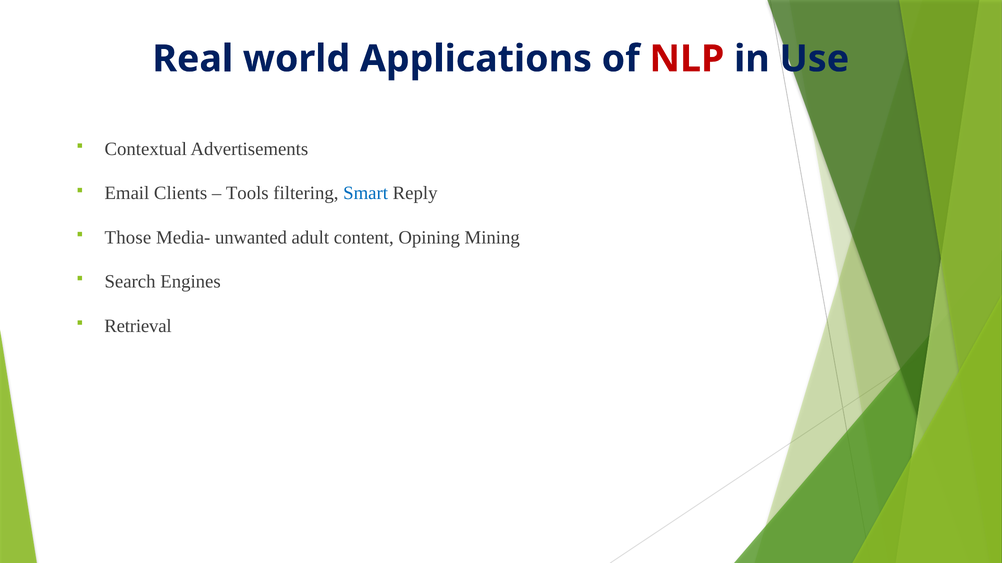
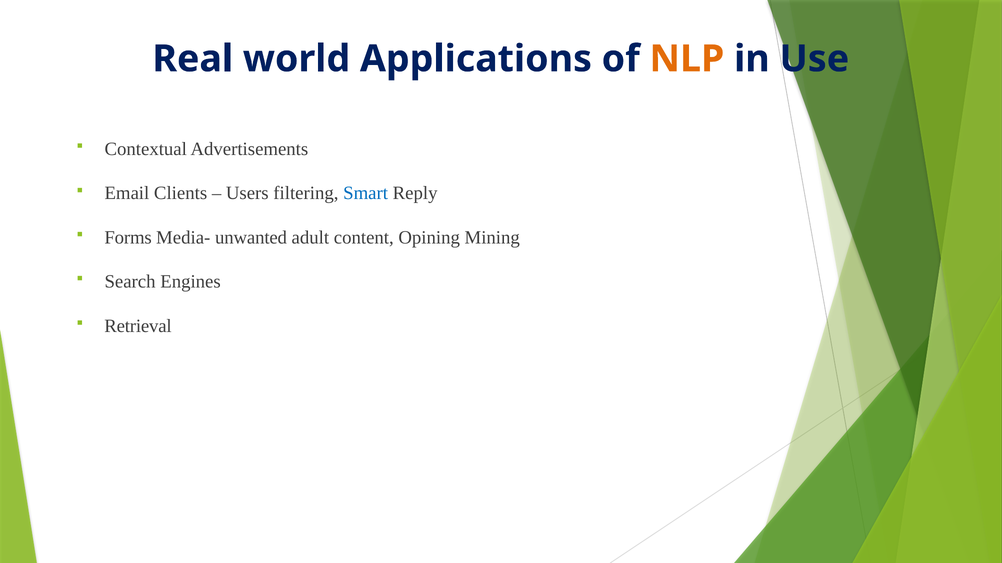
NLP colour: red -> orange (687, 59)
Tools: Tools -> Users (247, 194)
Those: Those -> Forms (128, 238)
